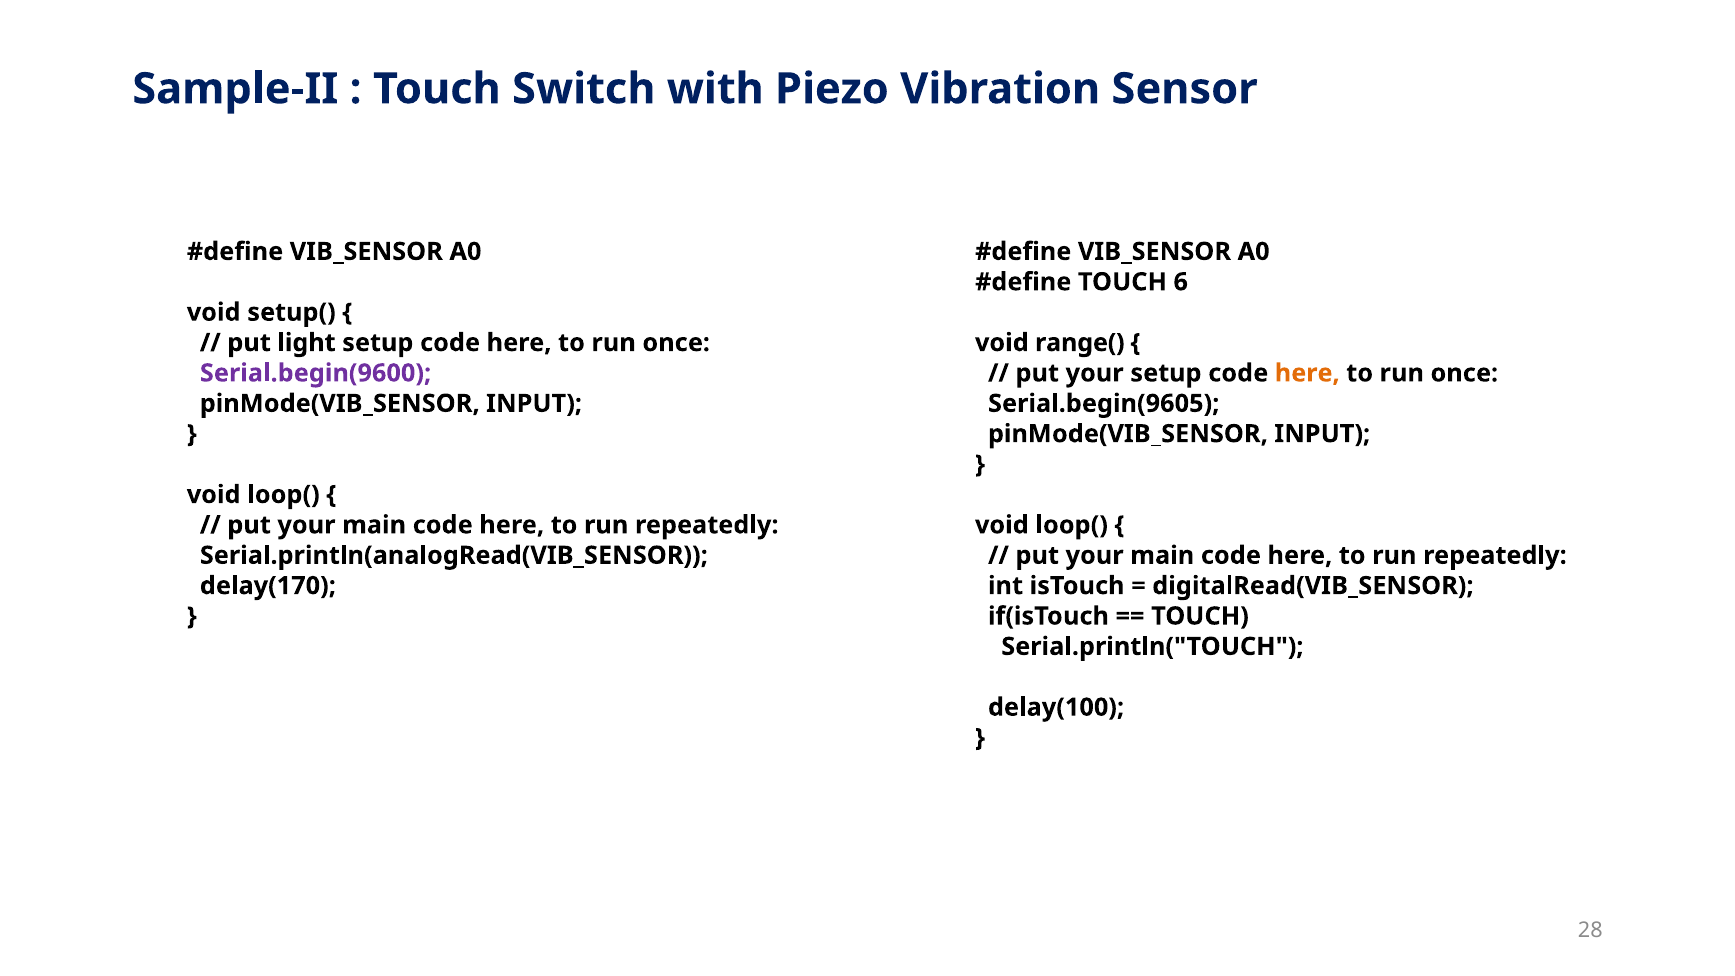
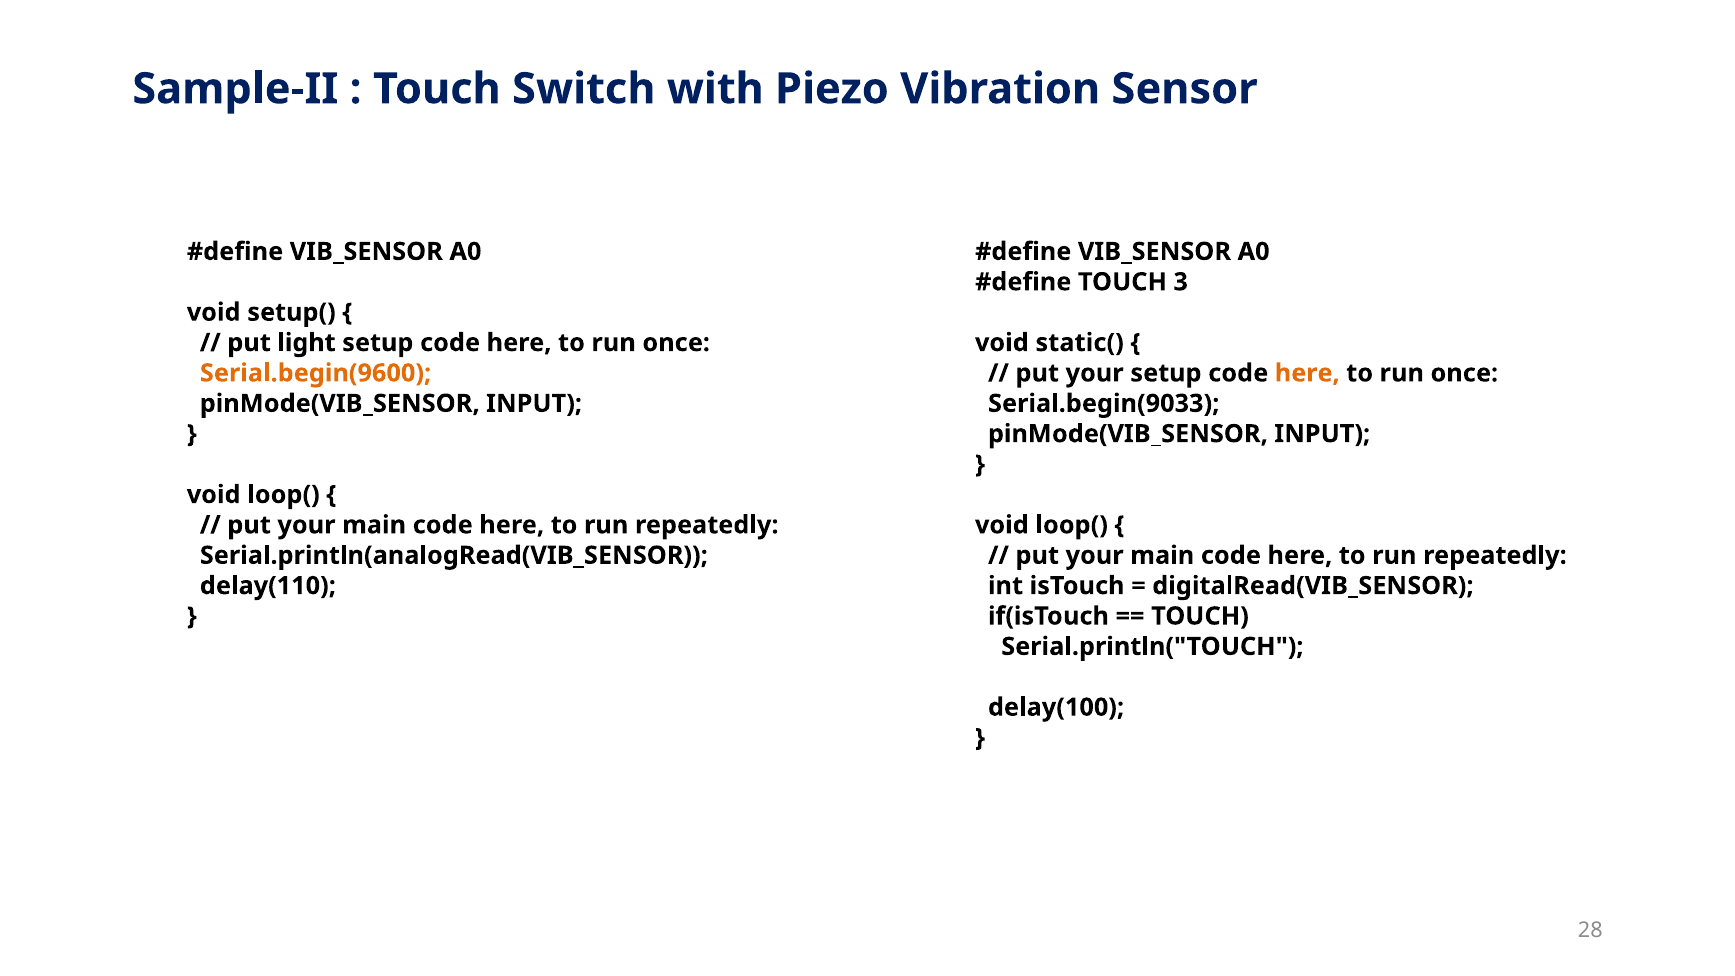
6: 6 -> 3 (1181, 282)
range(: range( -> static( (1080, 343)
Serial.begin(9600 colour: purple -> orange (316, 373)
Serial.begin(9605: Serial.begin(9605 -> Serial.begin(9033 (1104, 403)
delay(170: delay(170 -> delay(110 (268, 586)
